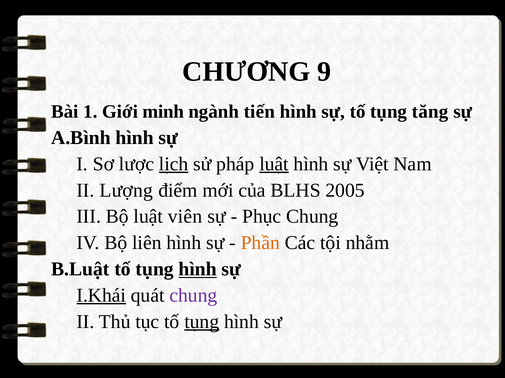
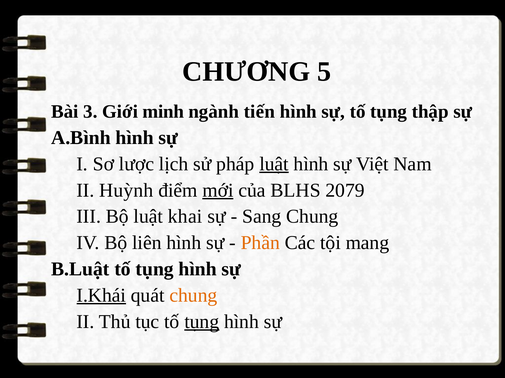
9: 9 -> 5 (324, 72)
1: 1 -> 3 (90, 112)
tăng: tăng -> thập (430, 112)
lịch underline: present -> none (174, 164)
Lượng: Lượng -> Huỳnh (126, 191)
mới underline: none -> present (218, 191)
2005: 2005 -> 2079 (345, 191)
viên: viên -> khai (185, 217)
Phục: Phục -> Sang (262, 217)
nhằm: nhằm -> mang (367, 243)
hình underline: present -> none (198, 270)
chung colour: purple -> orange (193, 296)
